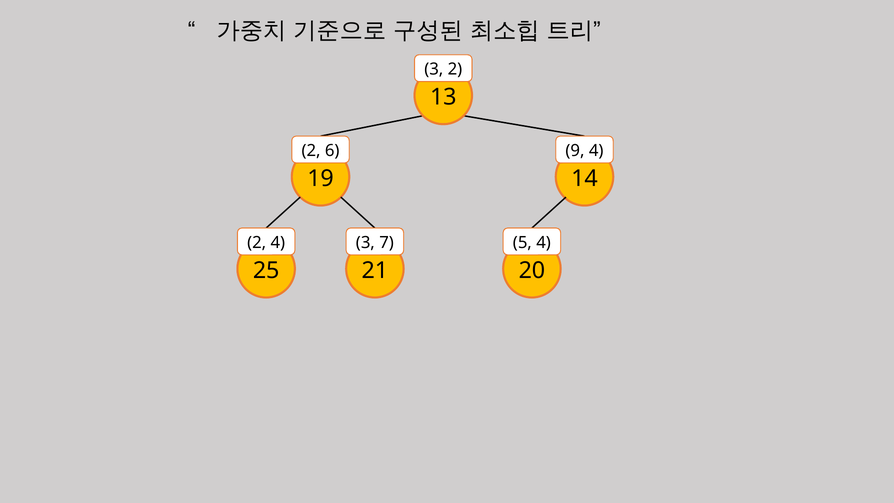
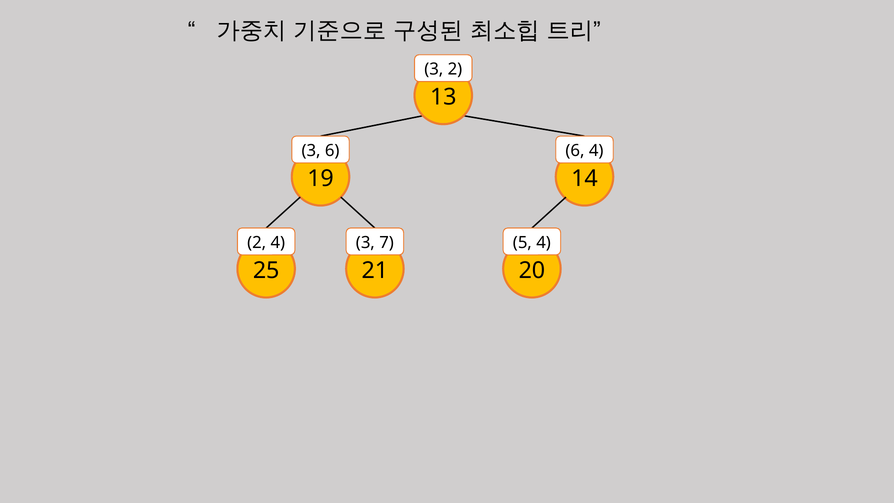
2: 2 -> 3 (311, 151)
9: 9 -> 6 (575, 151)
